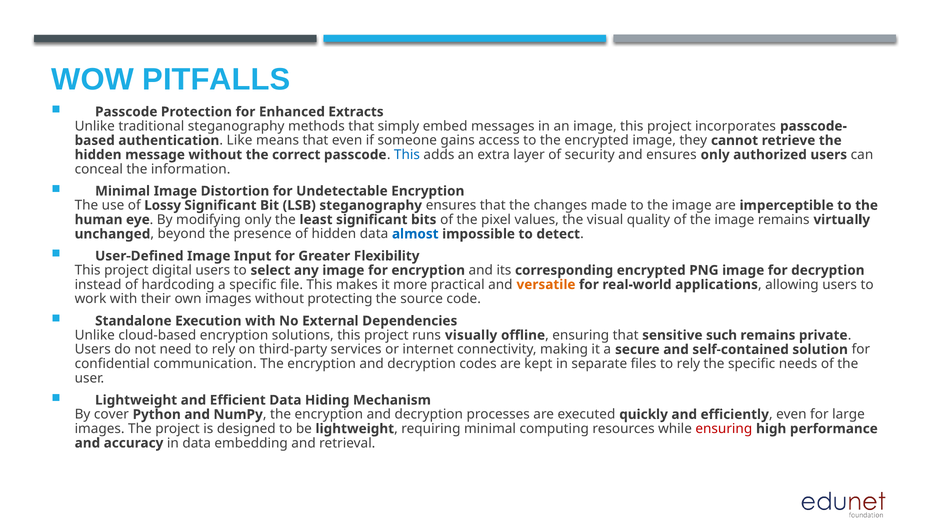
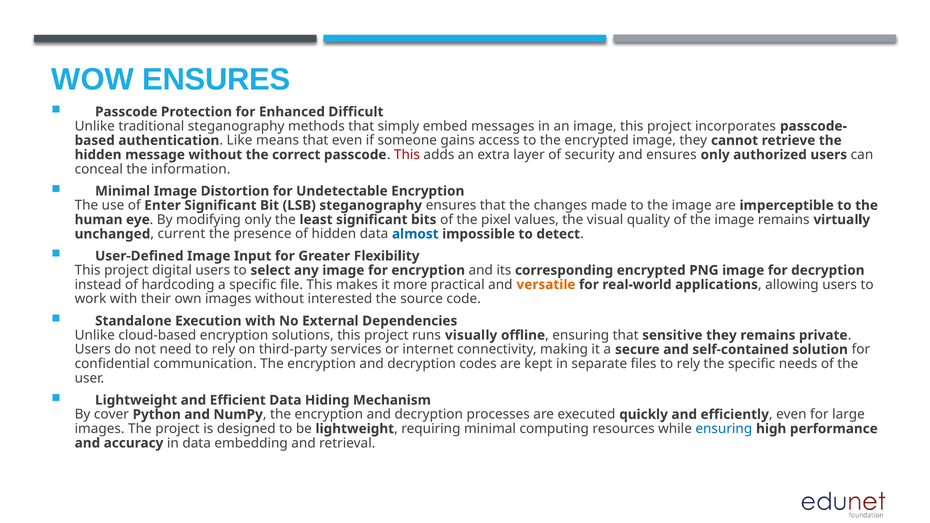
WOW PITFALLS: PITFALLS -> ENSURES (216, 79)
Extracts: Extracts -> Difficult (356, 112)
This colour: blue -> red (407, 155)
Lossy: Lossy -> Enter (163, 205)
beyond: beyond -> current (181, 234)
protecting: protecting -> interested (340, 299)
sensitive such: such -> they (721, 335)
ensuring colour: red -> blue (724, 429)
